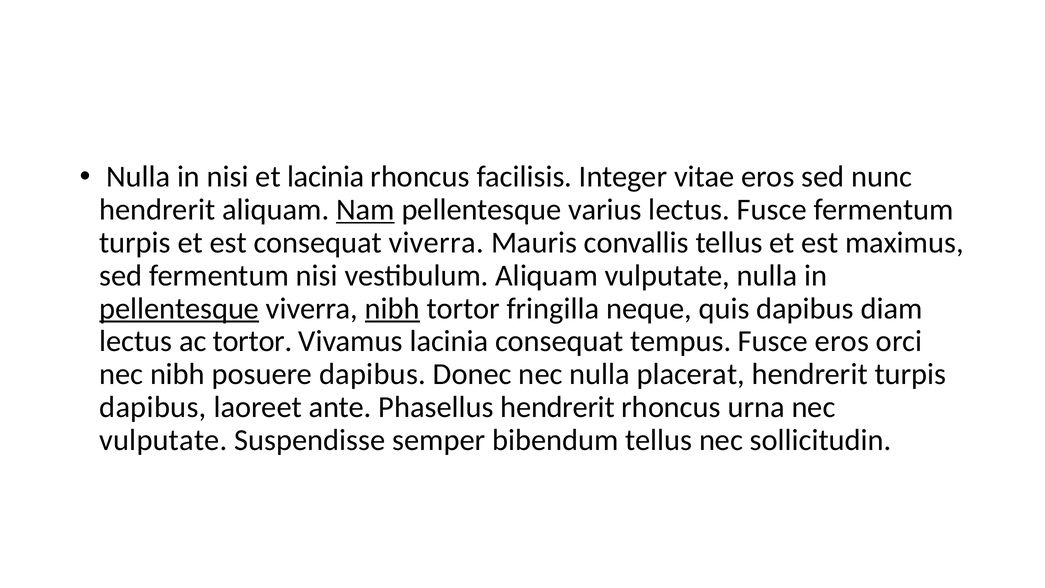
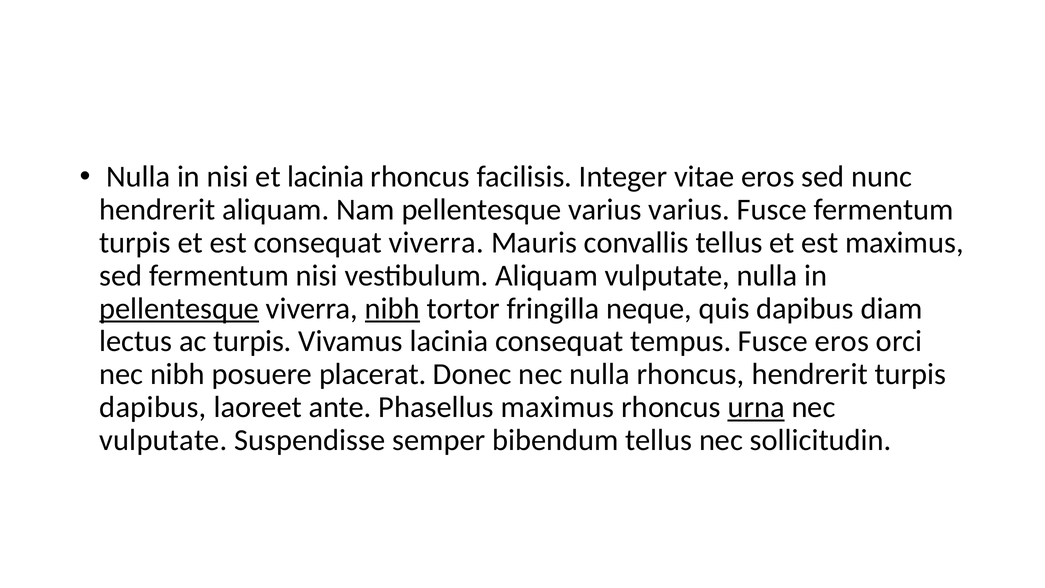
Nam underline: present -> none (365, 210)
varius lectus: lectus -> varius (689, 210)
ac tortor: tortor -> turpis (253, 341)
posuere dapibus: dapibus -> placerat (373, 374)
nulla placerat: placerat -> rhoncus (691, 374)
Phasellus hendrerit: hendrerit -> maximus (557, 407)
urna underline: none -> present (756, 407)
